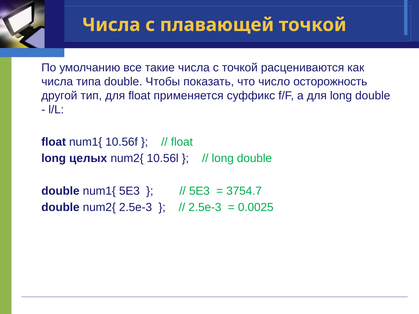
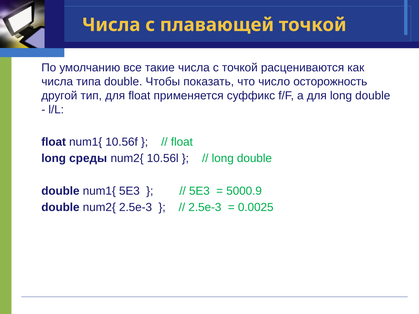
целых: целых -> среды (88, 159)
3754.7: 3754.7 -> 5000.9 (244, 191)
